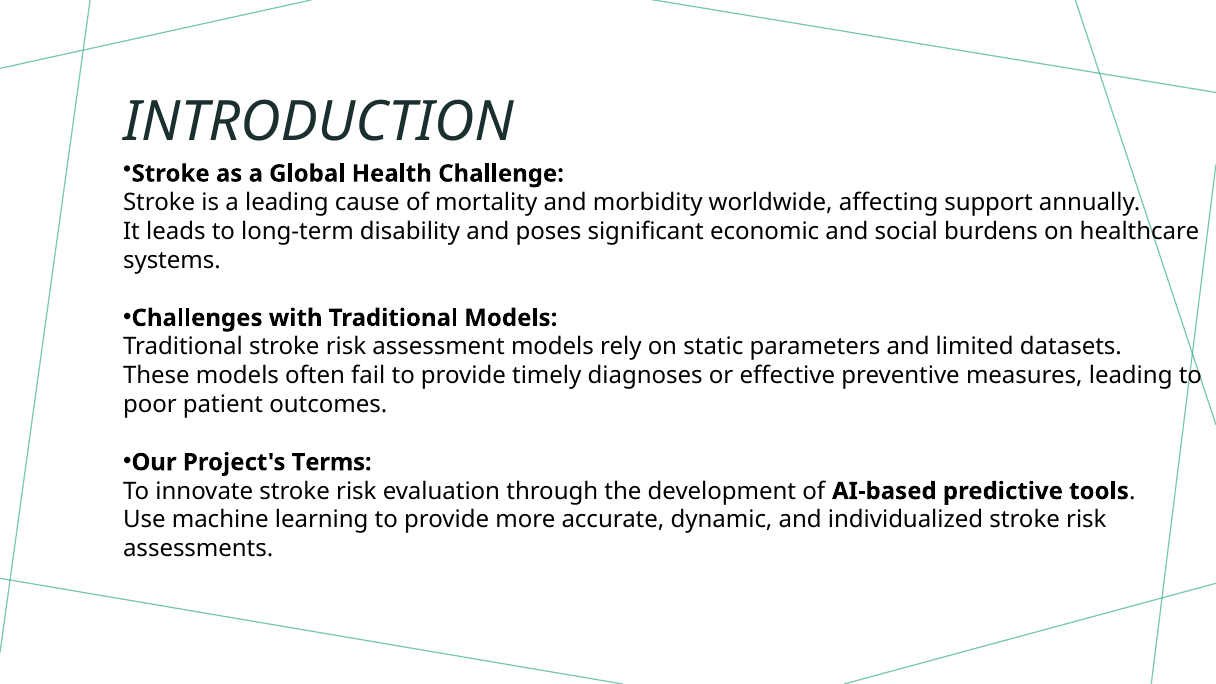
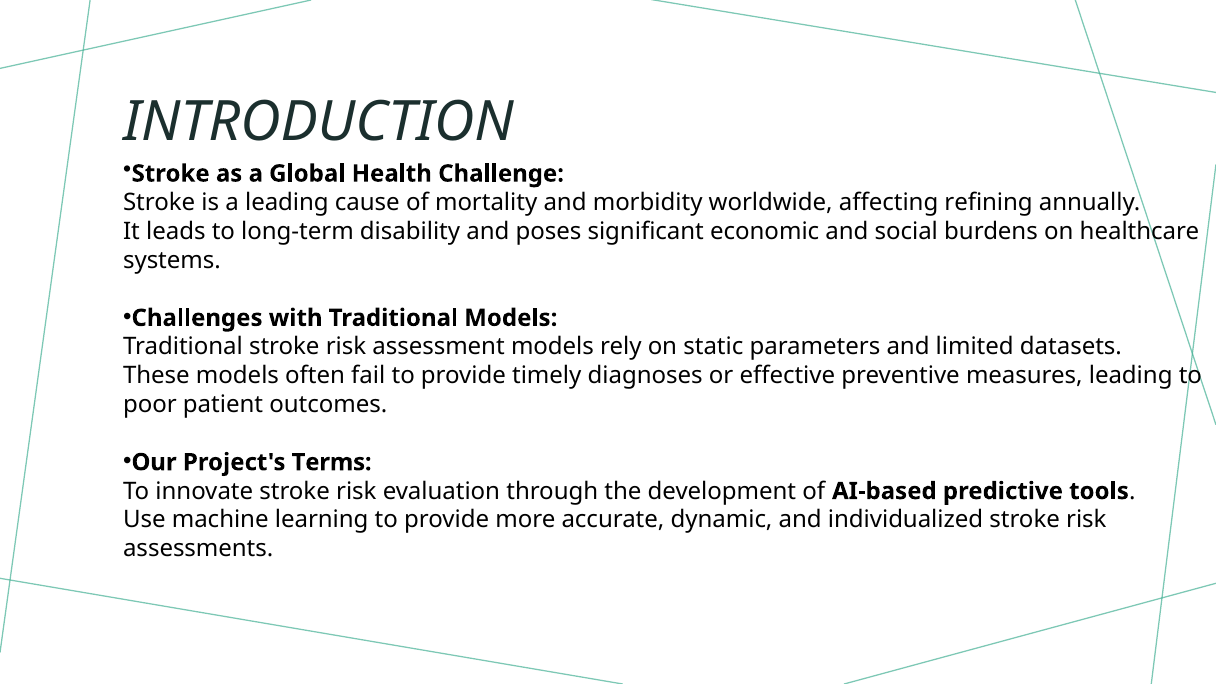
support: support -> refining (989, 203)
